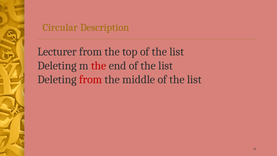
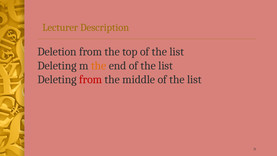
Circular: Circular -> Lecturer (60, 28)
Lecturer: Lecturer -> Deletion (57, 52)
the colour: red -> orange (99, 66)
